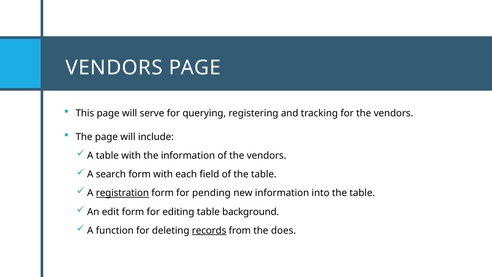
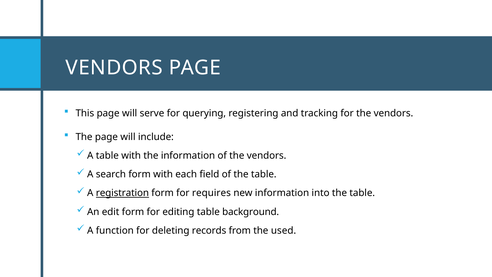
pending: pending -> requires (211, 193)
records underline: present -> none (209, 230)
does: does -> used (284, 230)
